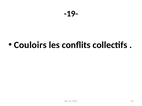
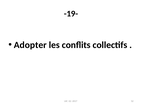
Couloirs: Couloirs -> Adopter (30, 45)
